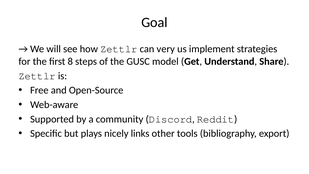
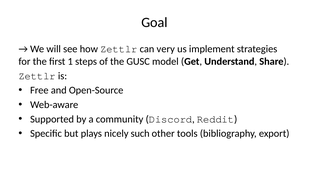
8: 8 -> 1 (70, 61)
links: links -> such (140, 133)
